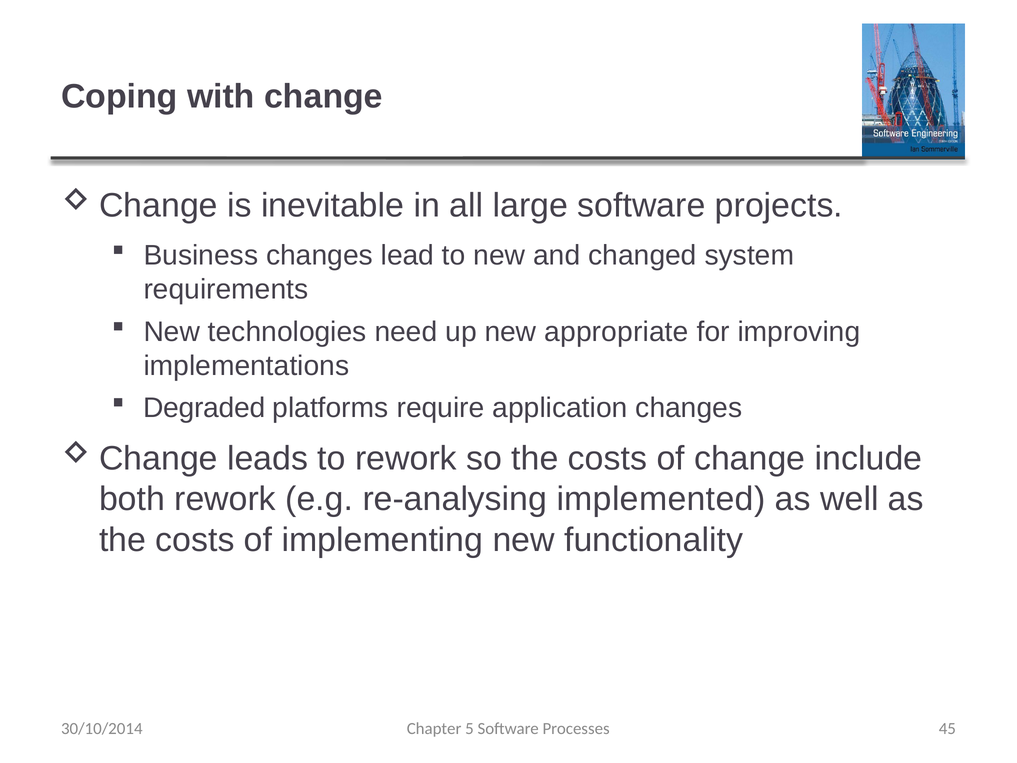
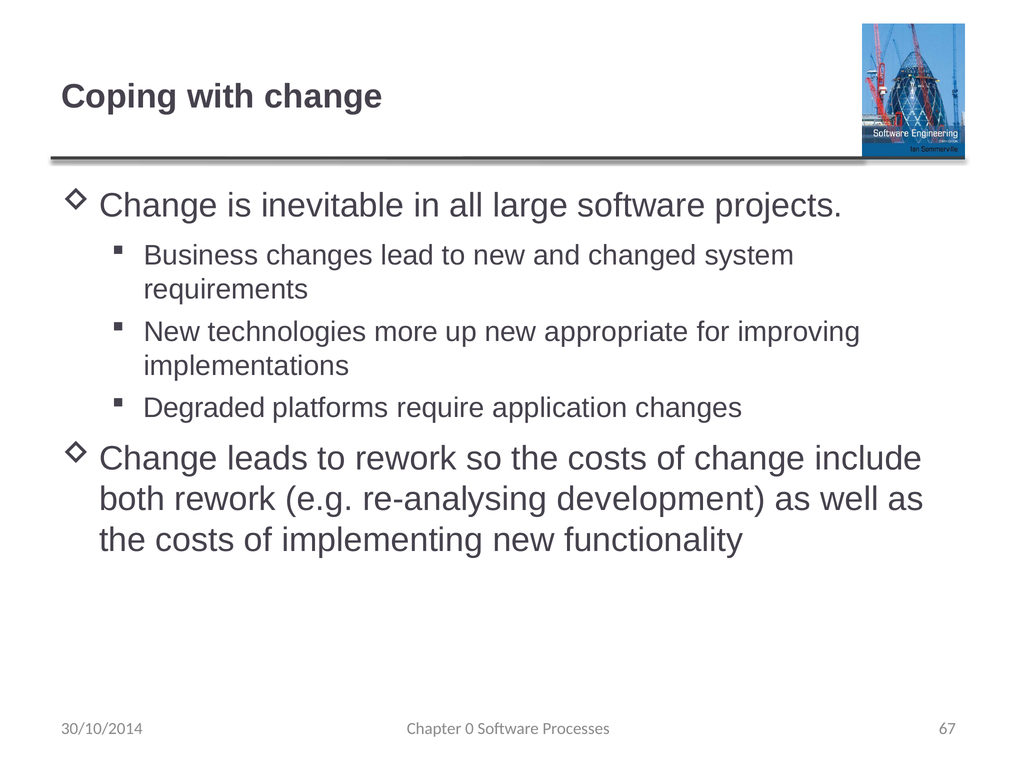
need: need -> more (406, 332)
implemented: implemented -> development (661, 499)
5: 5 -> 0 (469, 728)
45: 45 -> 67 (947, 728)
